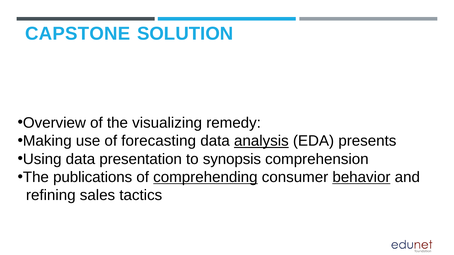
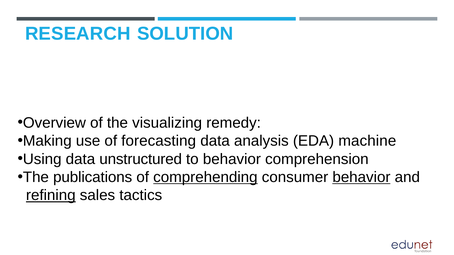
CAPSTONE: CAPSTONE -> RESEARCH (78, 34)
analysis underline: present -> none (261, 141)
presents: presents -> machine (367, 141)
presentation: presentation -> unstructured (141, 159)
to synopsis: synopsis -> behavior (232, 159)
refining underline: none -> present (51, 196)
